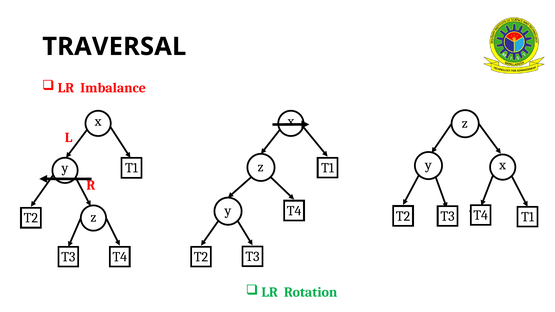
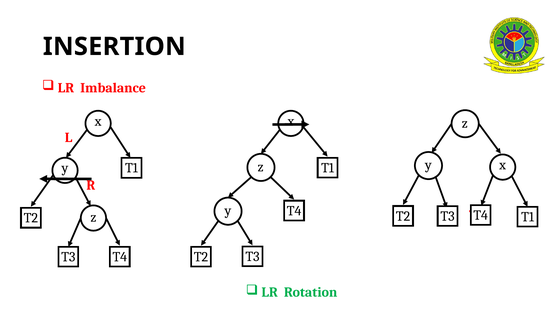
TRAVERSAL: TRAVERSAL -> INSERTION (114, 47)
